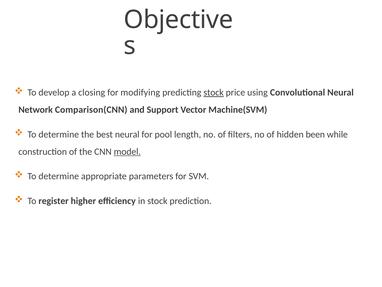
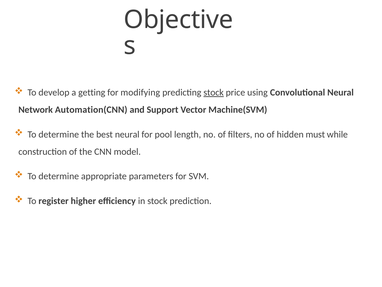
closing: closing -> getting (92, 92)
Comparison(CNN: Comparison(CNN -> Automation(CNN (91, 110)
been: been -> must (315, 134)
model underline: present -> none (127, 151)
